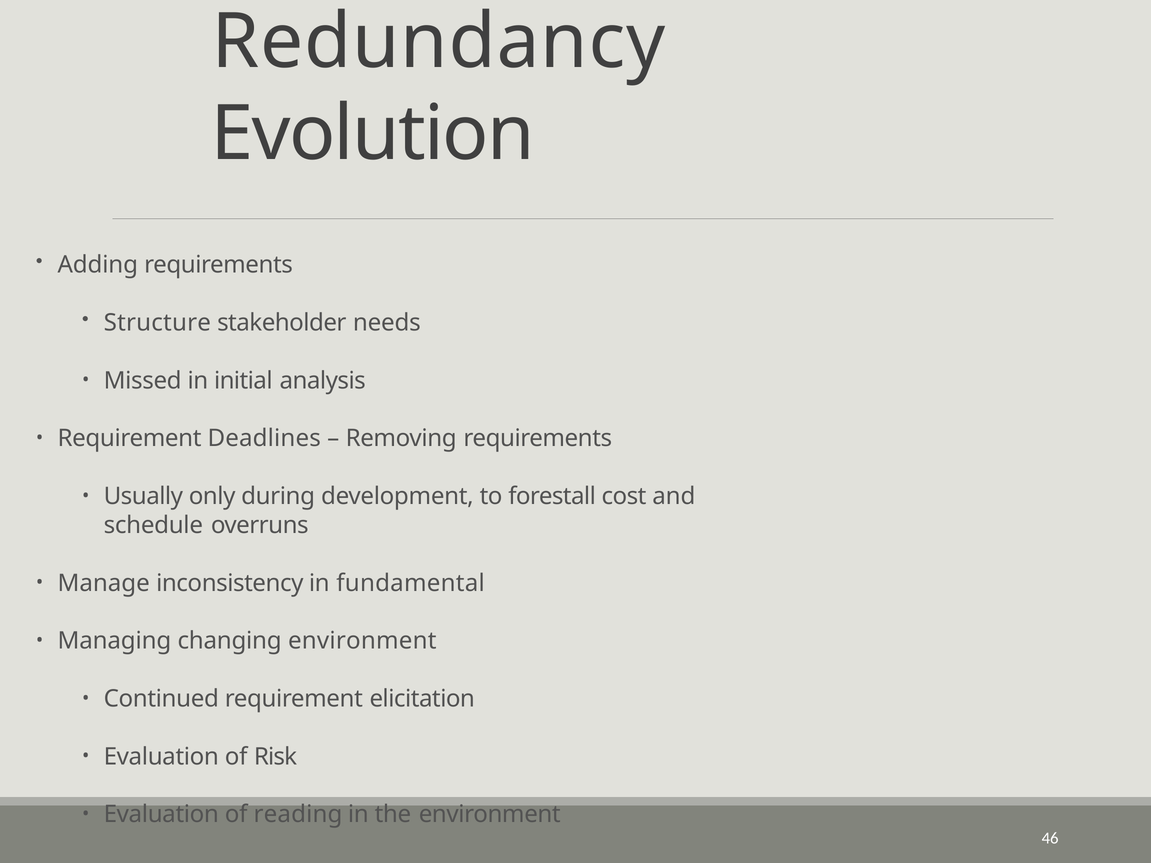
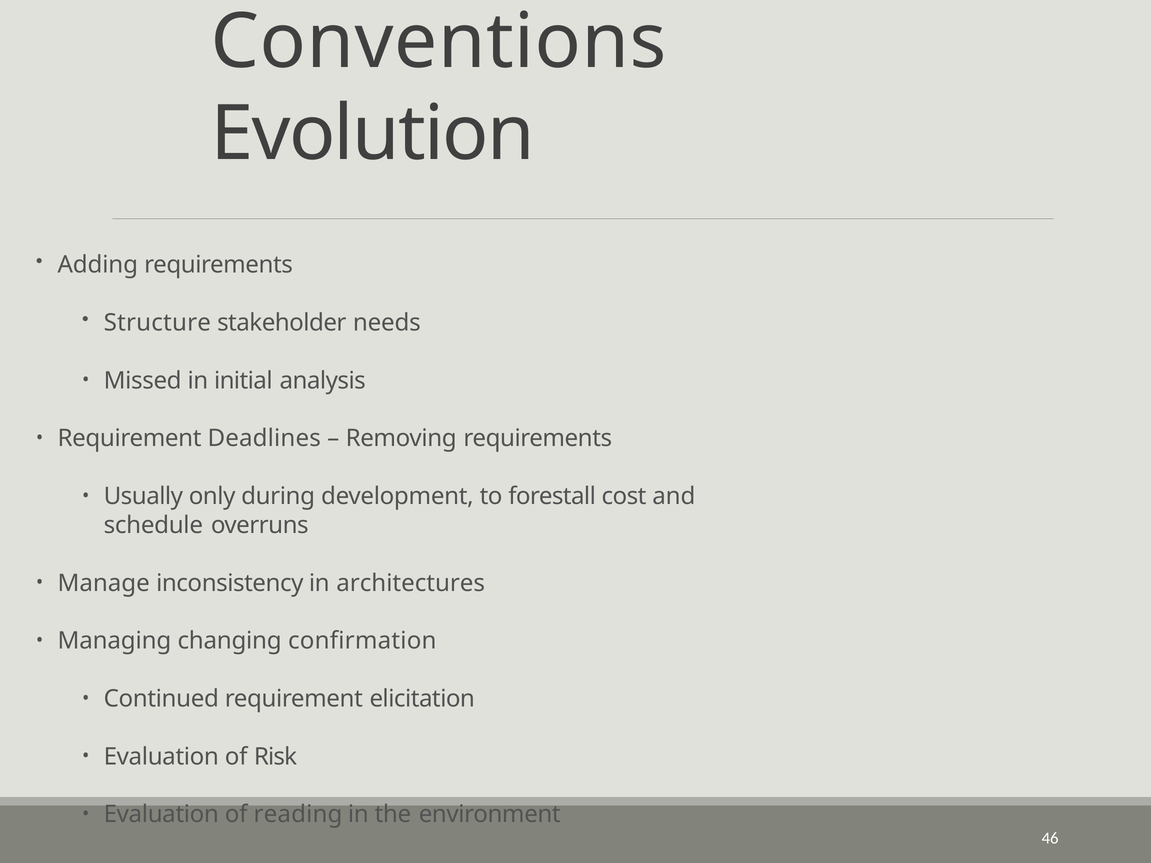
Redundancy: Redundancy -> Conventions (439, 42)
fundamental: fundamental -> architectures (411, 583)
changing environment: environment -> confirmation (362, 641)
